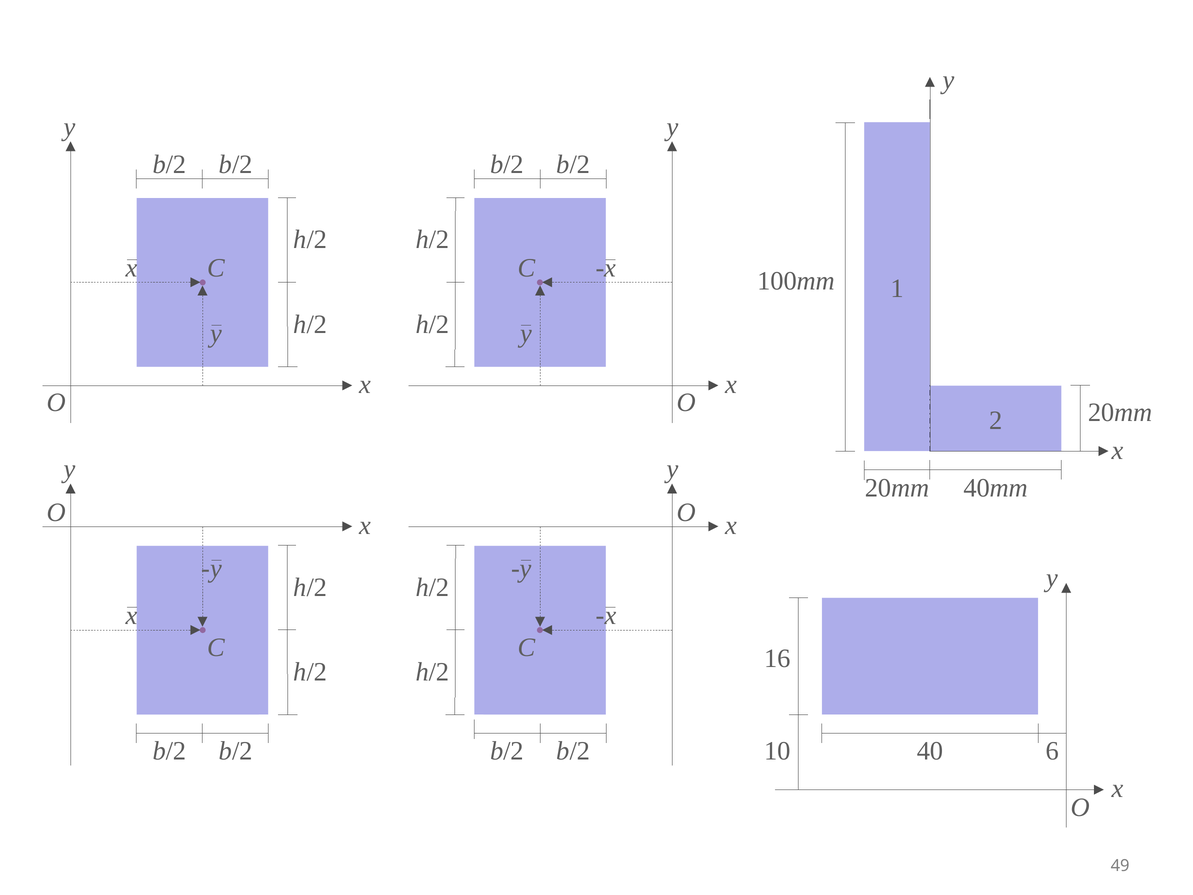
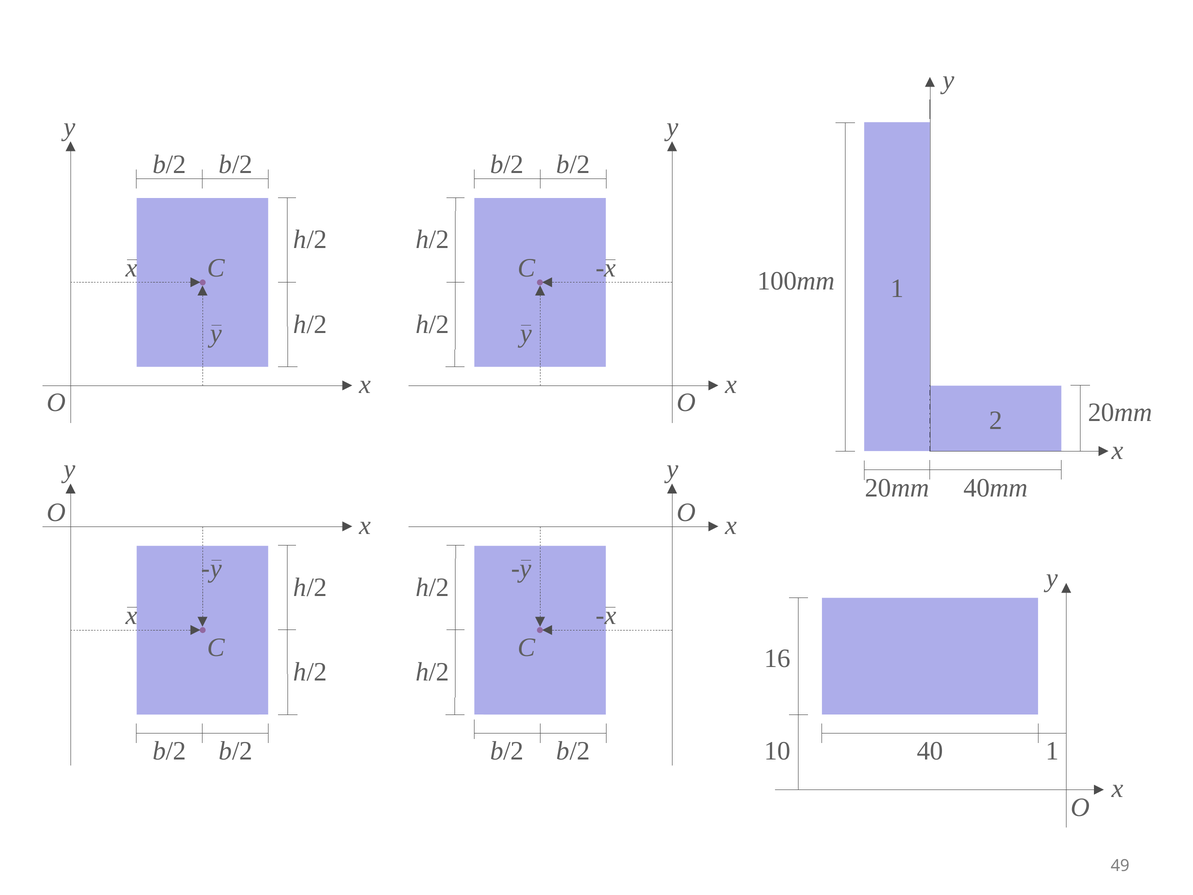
10 6: 6 -> 1 (1052, 751)
